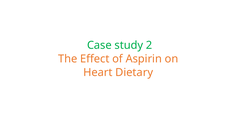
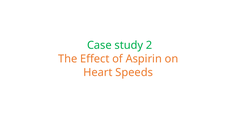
Dietary: Dietary -> Speeds (134, 72)
